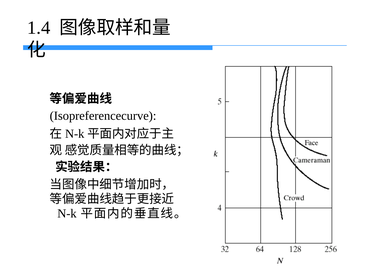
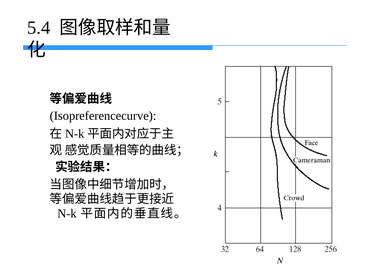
1.4: 1.4 -> 5.4 (39, 28)
